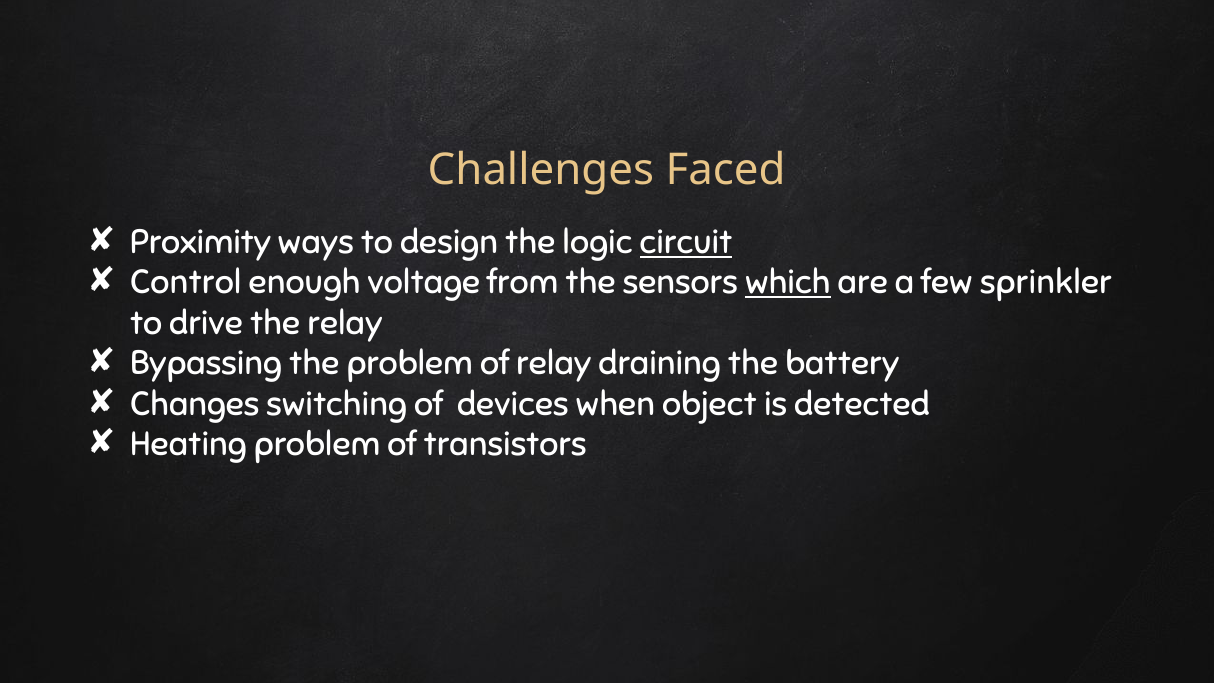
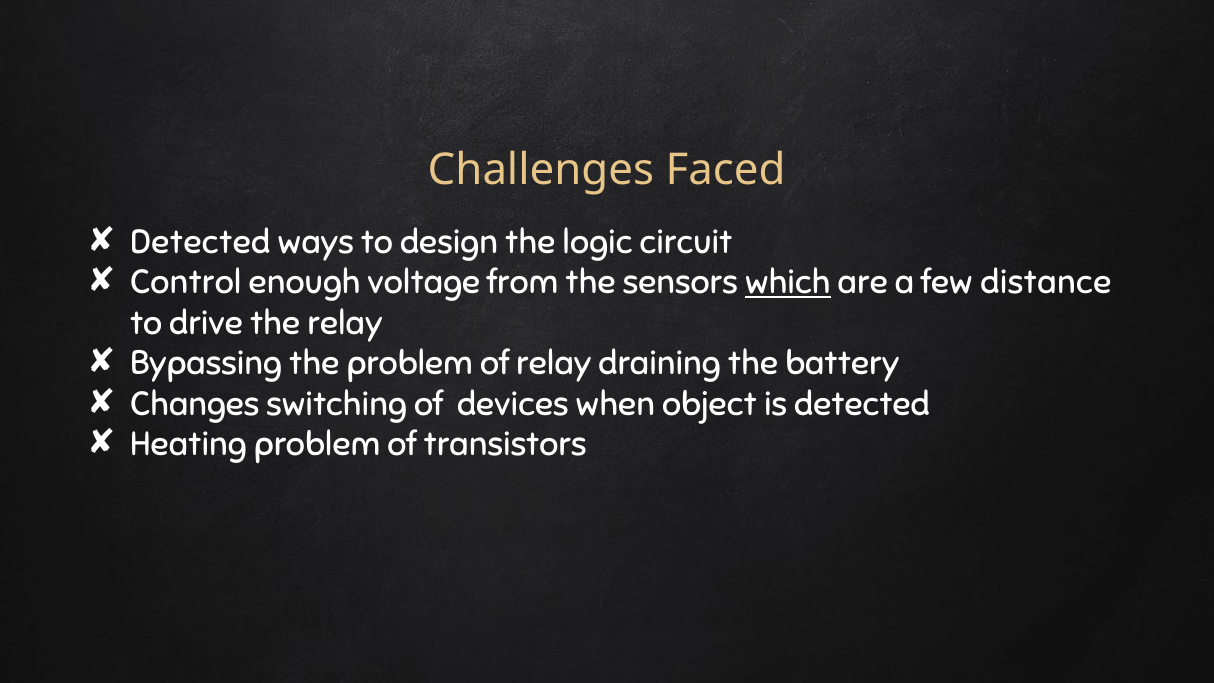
Proximity: Proximity -> Detected (200, 242)
circuit underline: present -> none (686, 242)
sprinkler: sprinkler -> distance (1046, 283)
